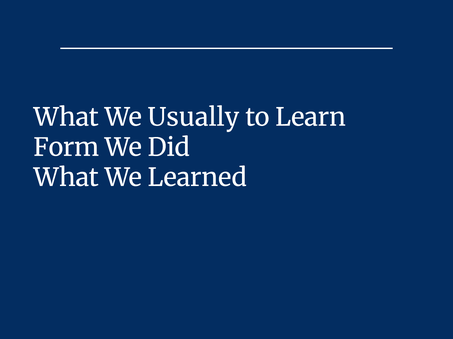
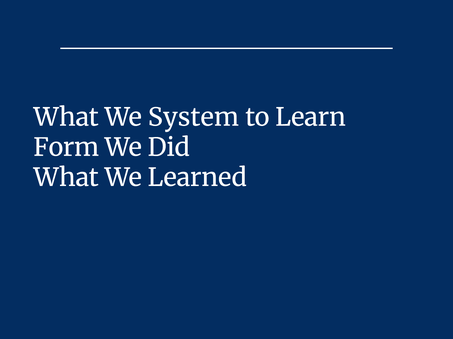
Usually: Usually -> System (193, 118)
